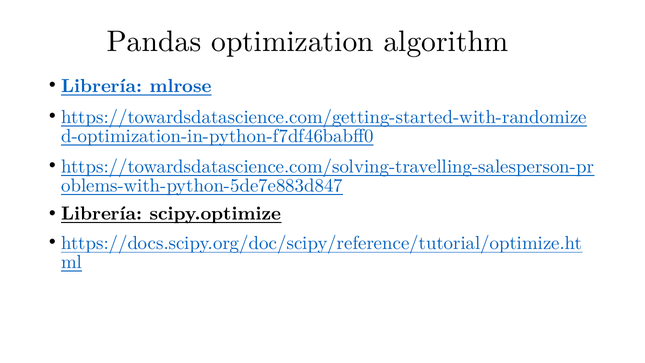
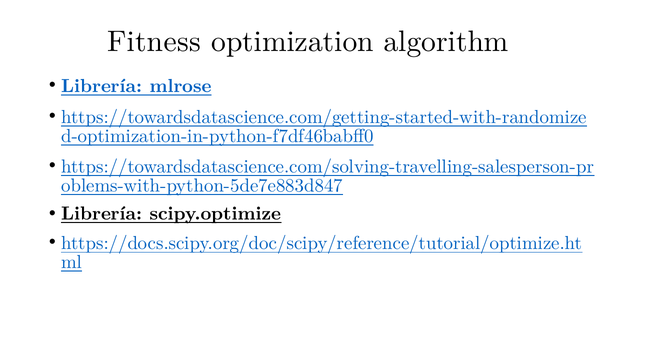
Pandas: Pandas -> Fitness (154, 41)
